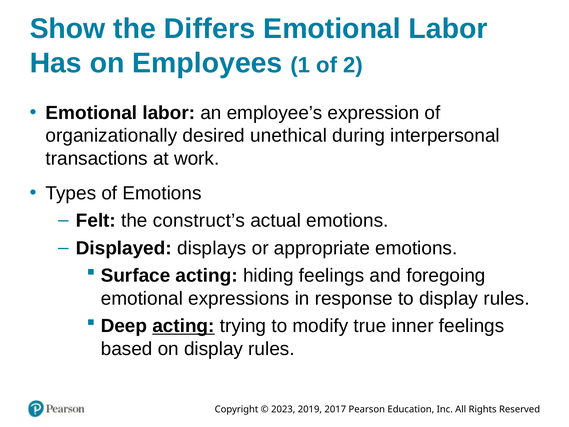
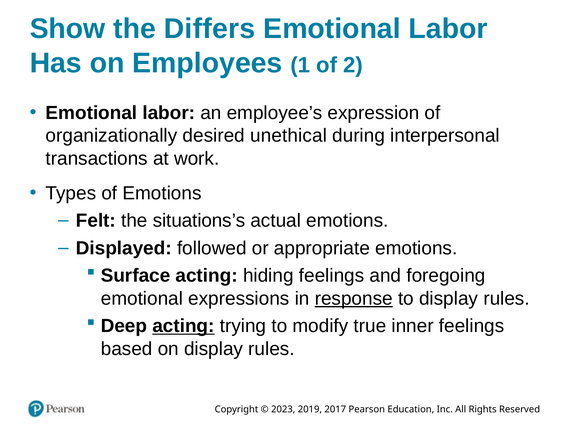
construct’s: construct’s -> situations’s (199, 221)
displays: displays -> followed (212, 248)
response underline: none -> present (354, 298)
